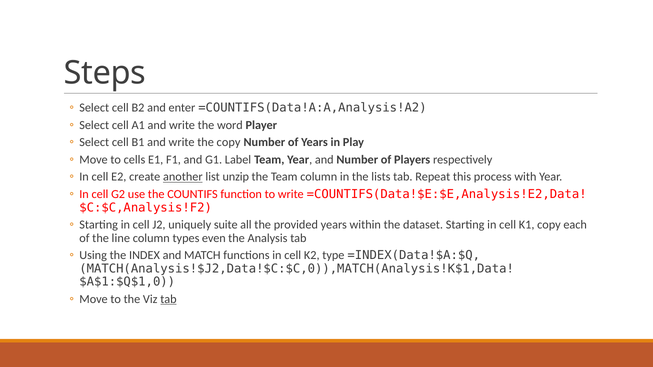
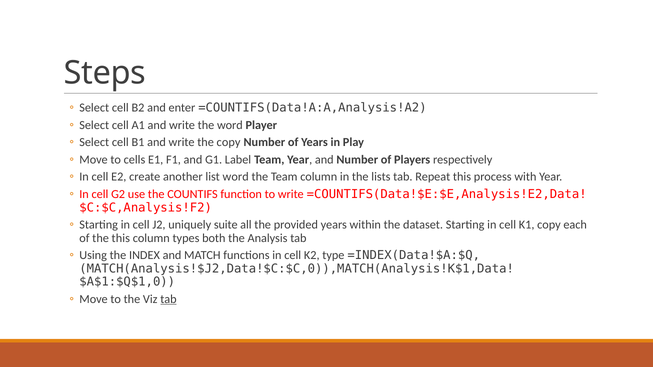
another underline: present -> none (183, 177)
list unzip: unzip -> word (236, 177)
the line: line -> this (121, 238)
even: even -> both (214, 238)
